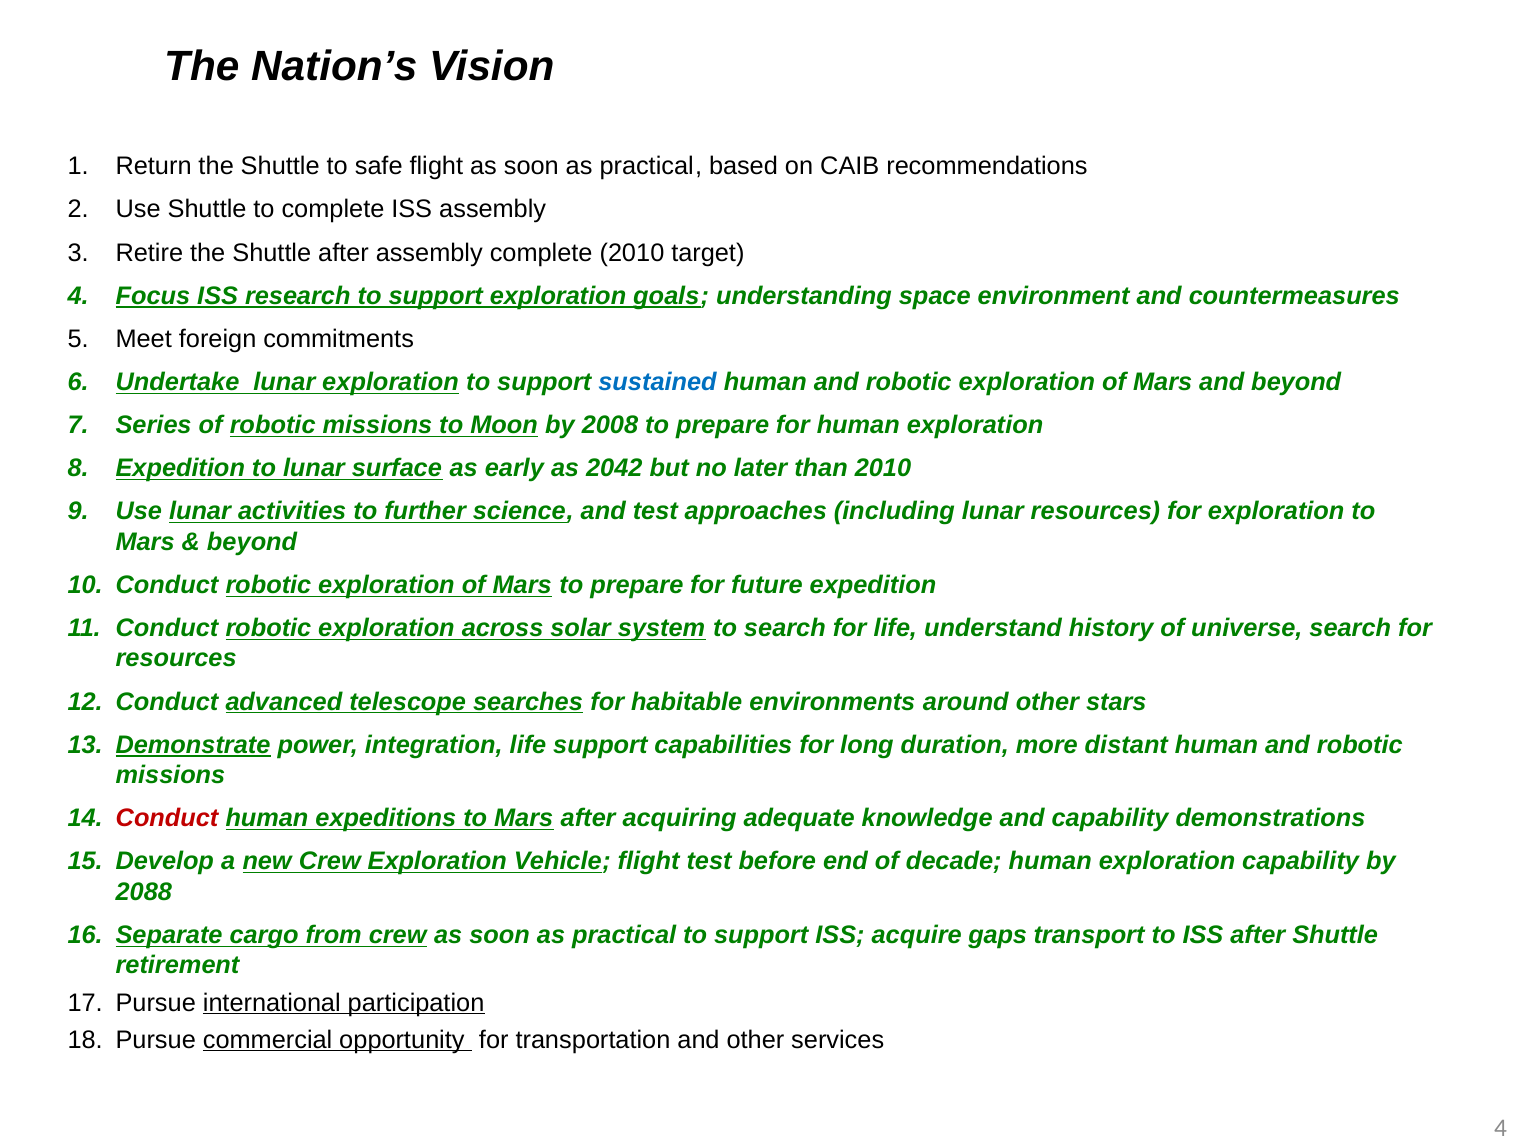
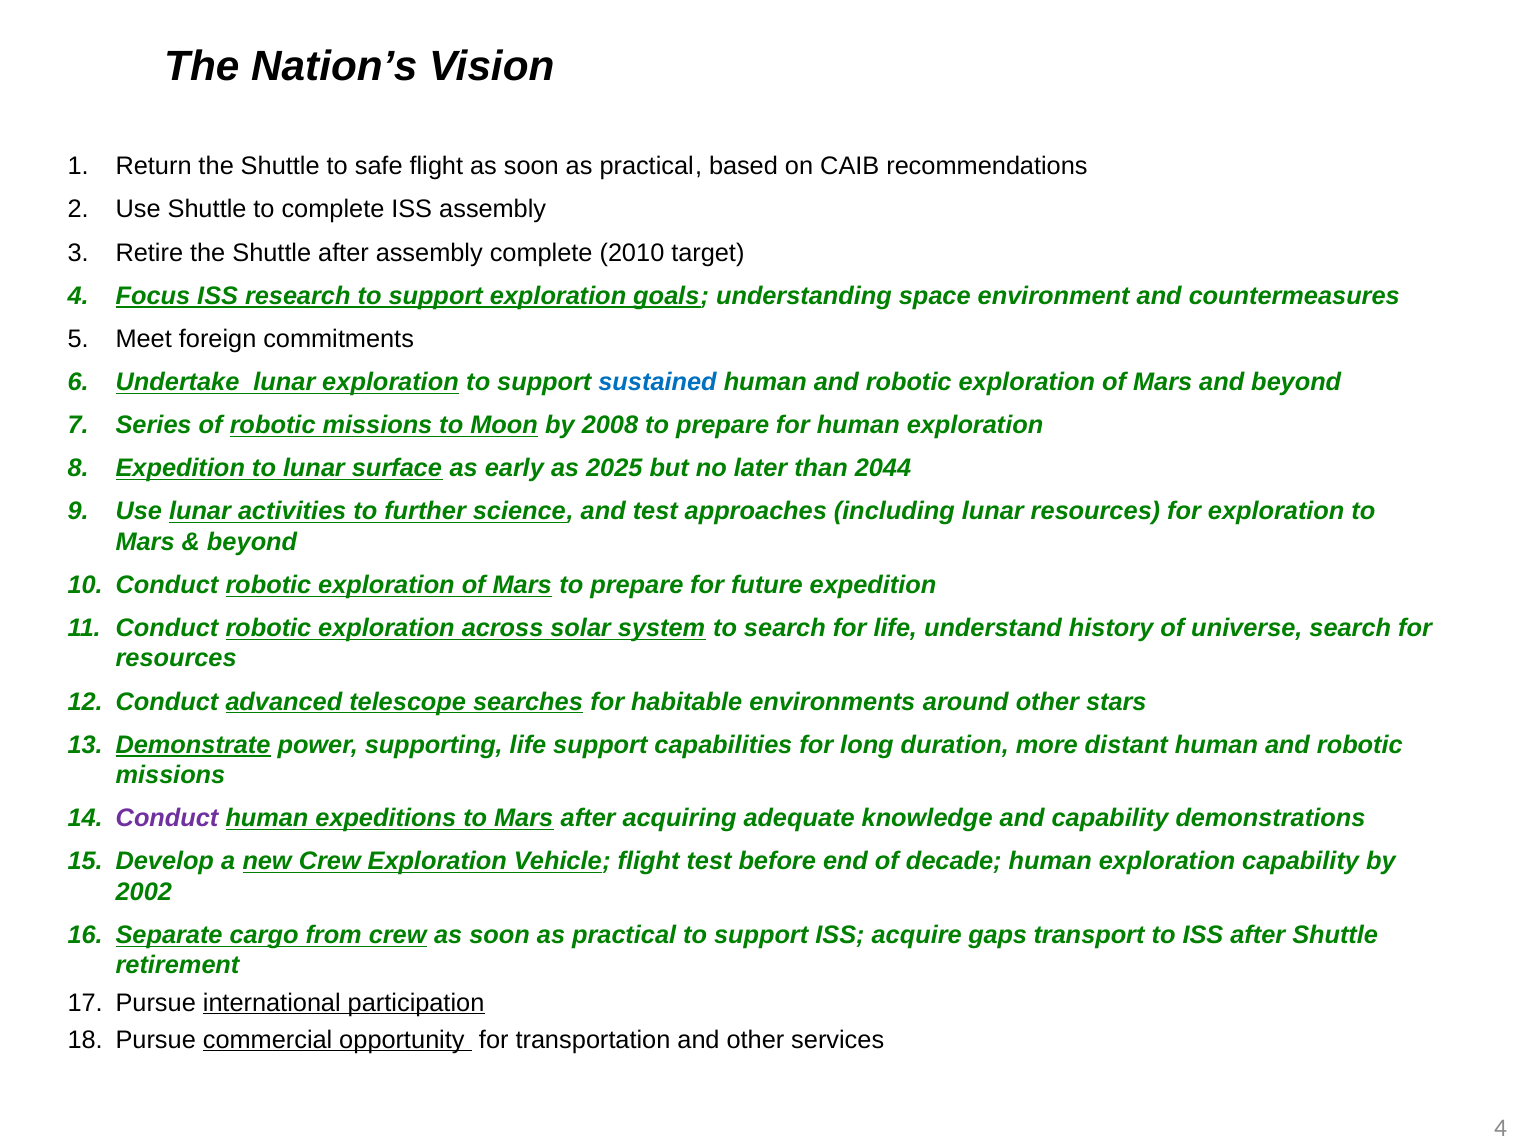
2042: 2042 -> 2025 (614, 469)
than 2010: 2010 -> 2044 (883, 469)
integration: integration -> supporting (434, 745)
Conduct colour: red -> purple (167, 819)
2088: 2088 -> 2002 (144, 892)
